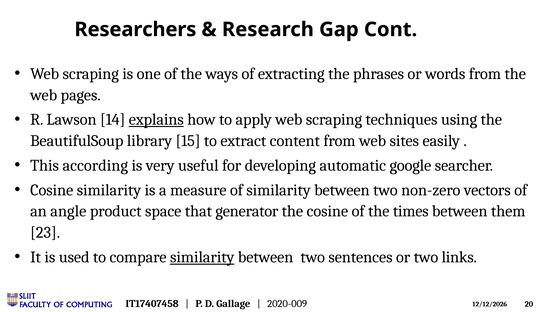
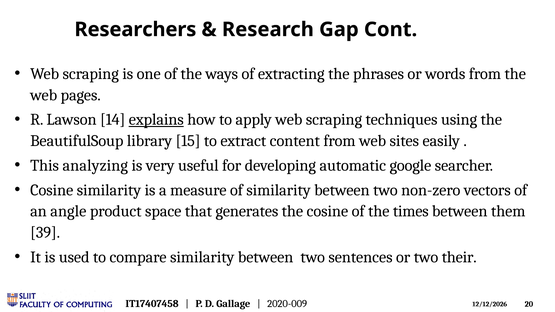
according: according -> analyzing (95, 166)
generator: generator -> generates (247, 211)
23: 23 -> 39 (45, 233)
similarity underline: present -> none (202, 257)
links: links -> their (459, 257)
